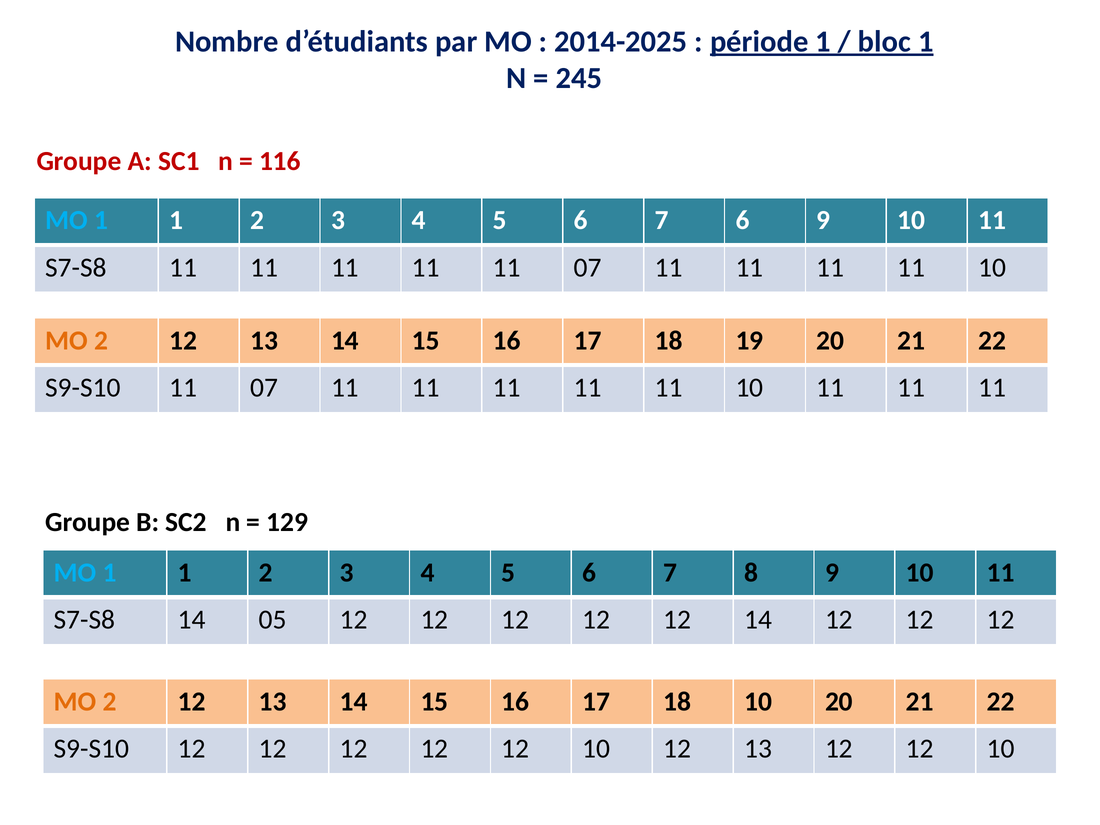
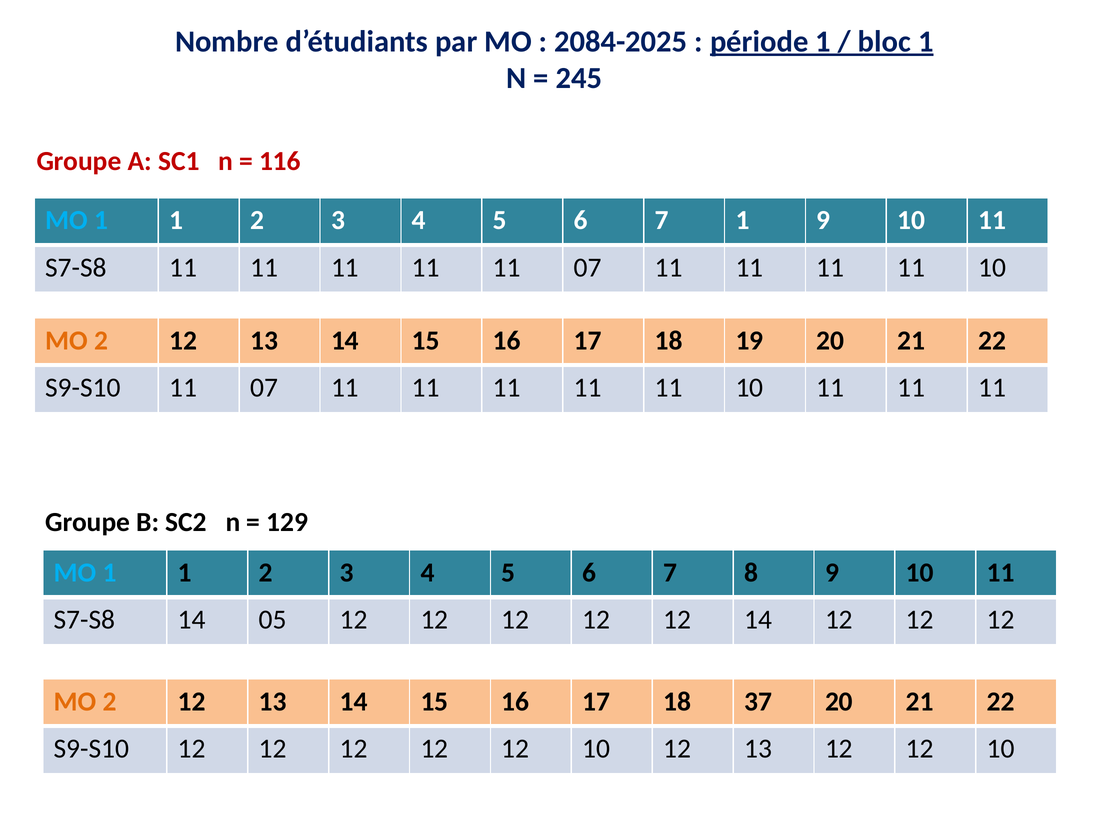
2014-2025: 2014-2025 -> 2084-2025 (621, 42)
7 6: 6 -> 1 (742, 220)
18 10: 10 -> 37 (758, 702)
